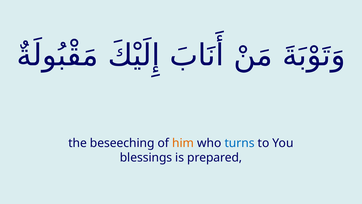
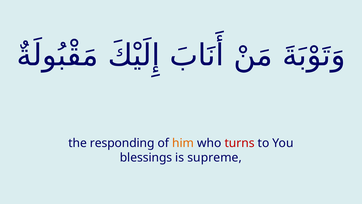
beseeching: beseeching -> responding (122, 143)
turns colour: blue -> red (240, 143)
prepared: prepared -> supreme (215, 157)
